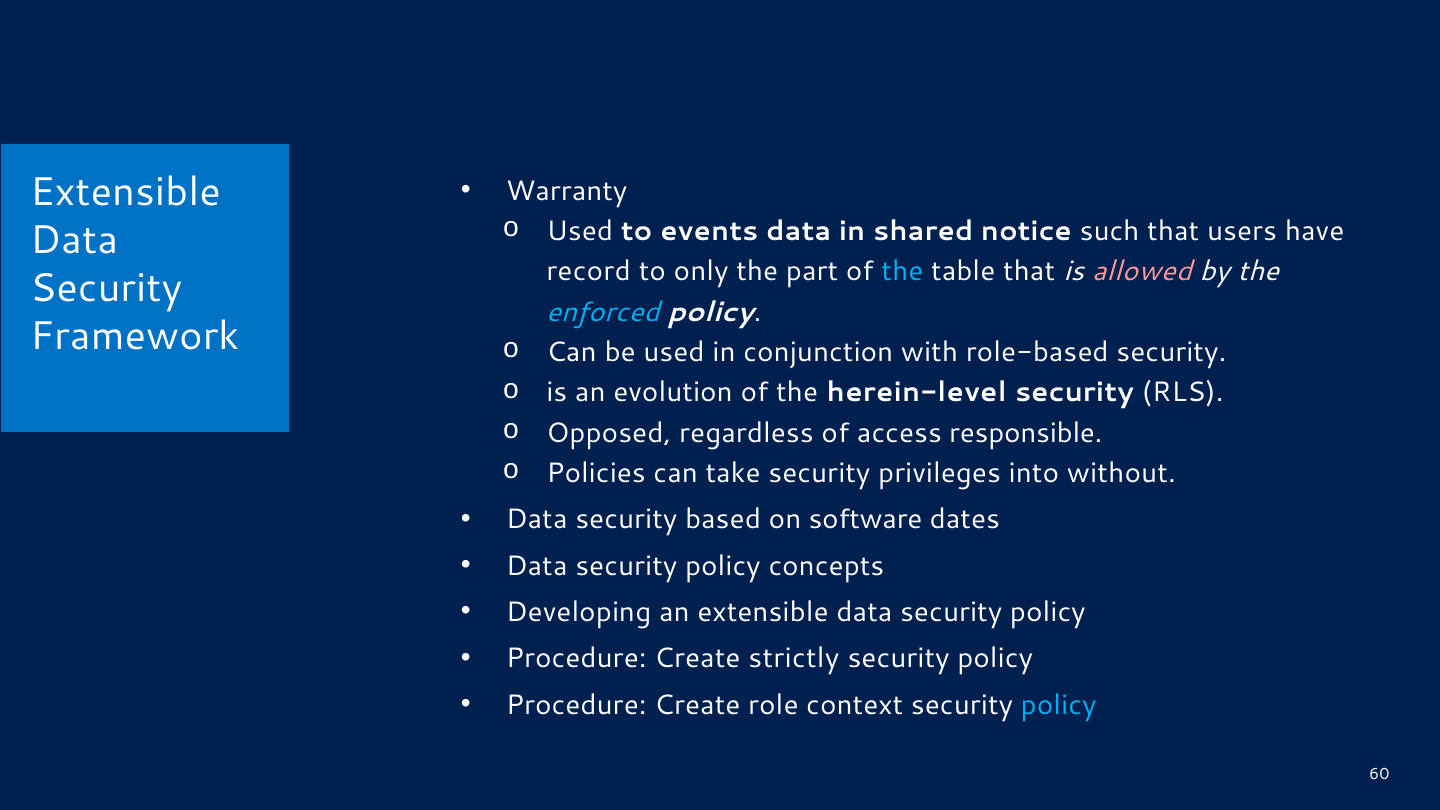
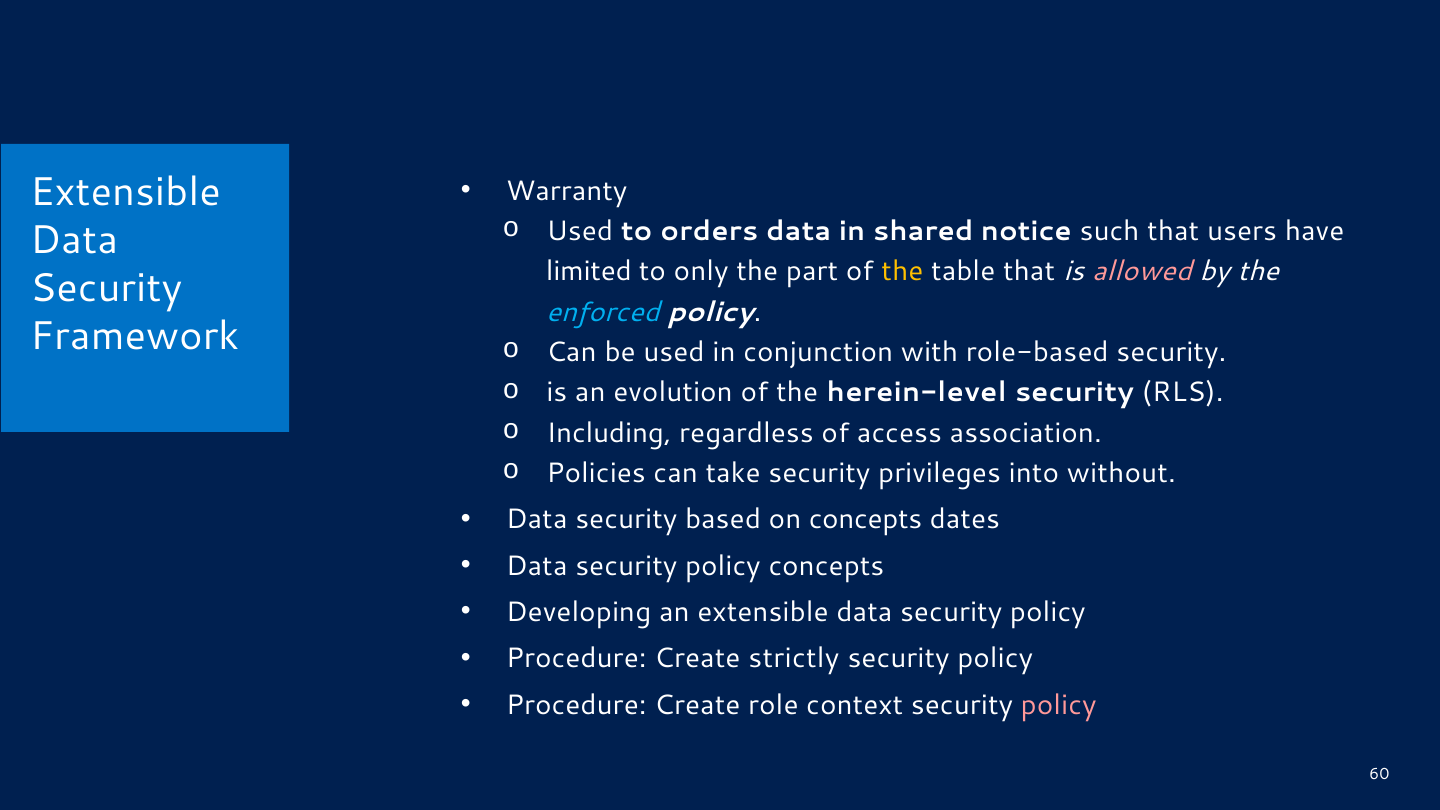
events: events -> orders (709, 231)
record: record -> limited (589, 272)
the colour: light blue -> yellow (902, 272)
Opposed: Opposed -> Including (609, 433)
responsible: responsible -> association (1026, 433)
on software: software -> concepts (866, 520)
policy colour: light blue -> pink (1059, 705)
